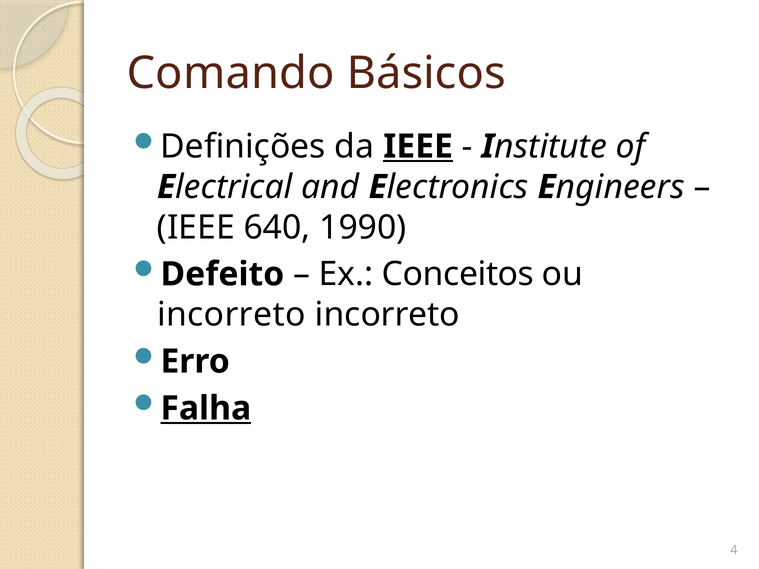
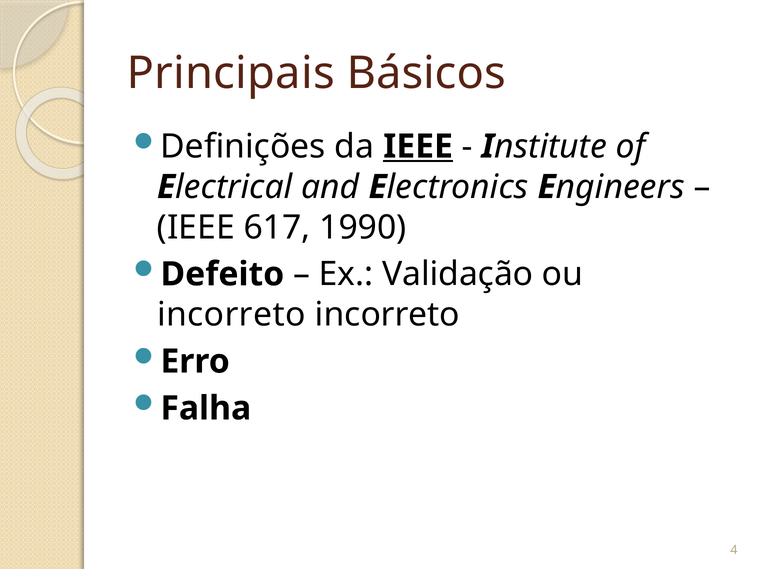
Comando: Comando -> Principais (231, 73)
640: 640 -> 617 (277, 228)
Conceitos: Conceitos -> Validação (458, 274)
Falha underline: present -> none (206, 408)
